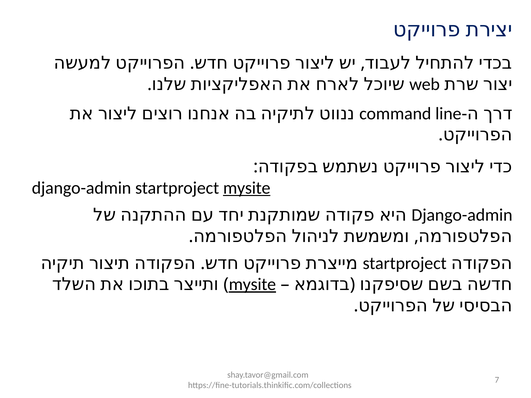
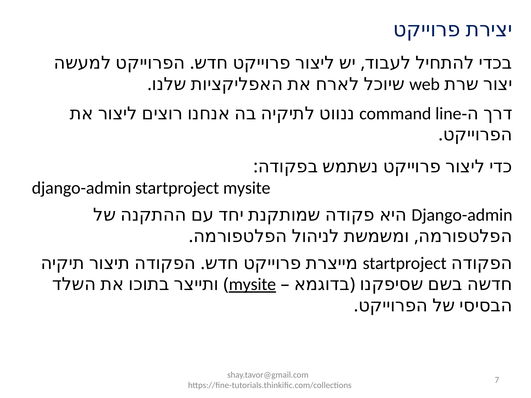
mysite underline: present -> none (247, 188)
